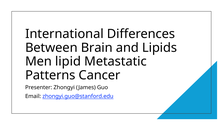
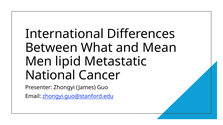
Brain: Brain -> What (97, 48)
Lipids: Lipids -> Mean (159, 48)
Patterns: Patterns -> National (50, 75)
